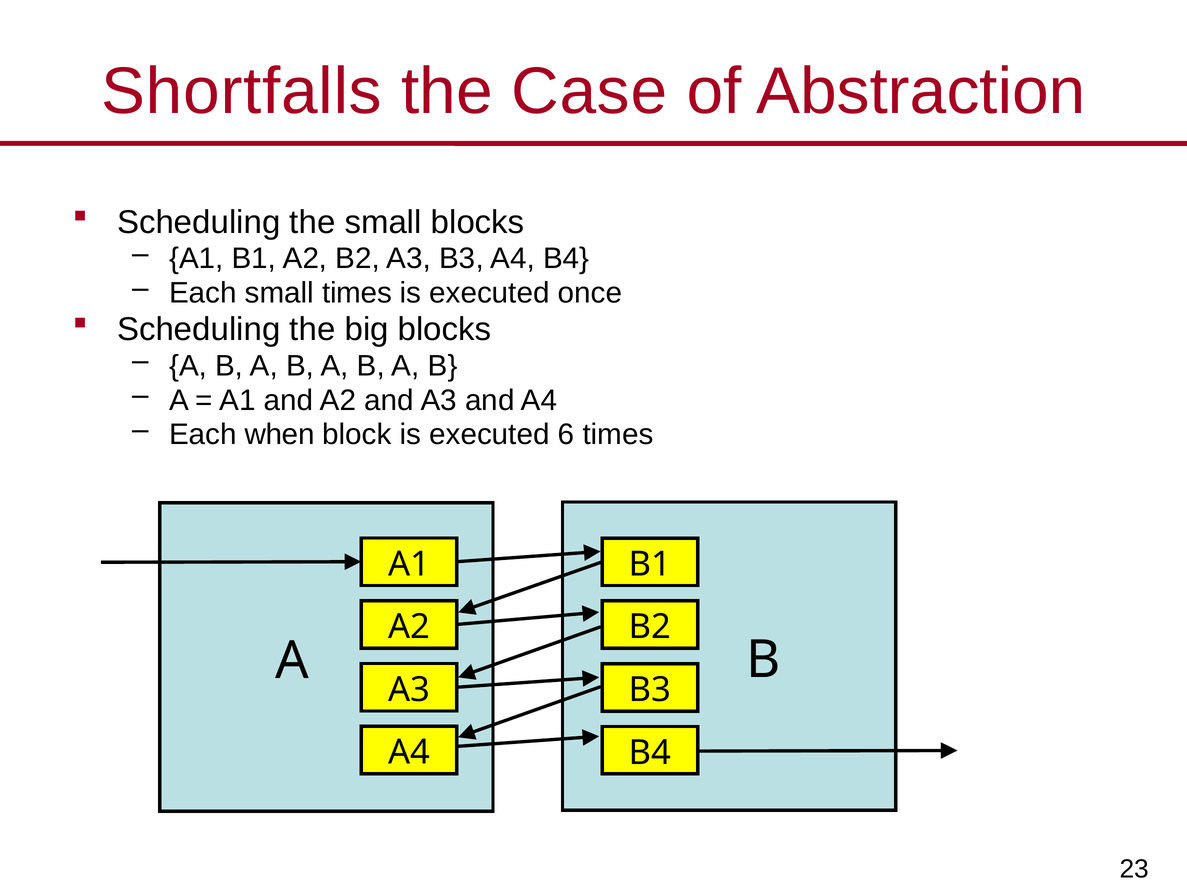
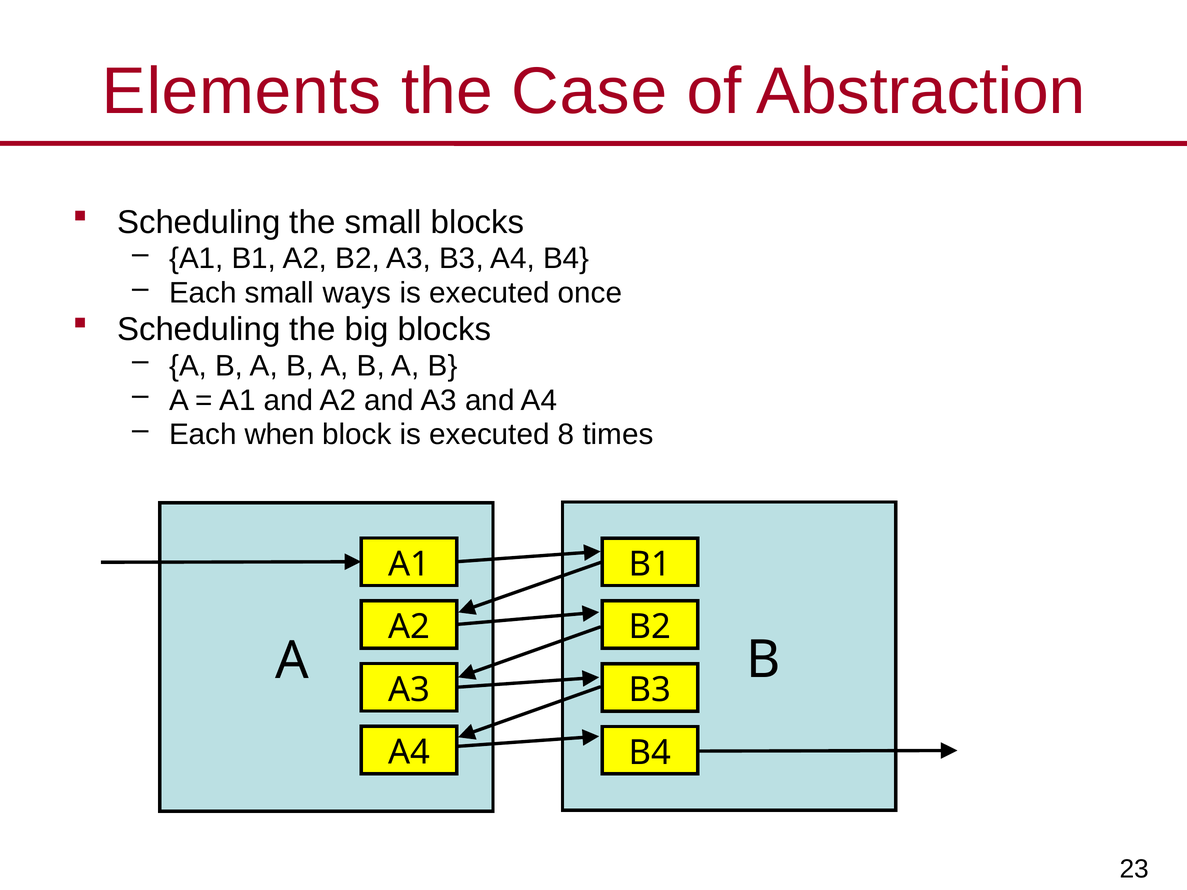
Shortfalls: Shortfalls -> Elements (242, 91)
small times: times -> ways (357, 293)
6: 6 -> 8 (566, 435)
